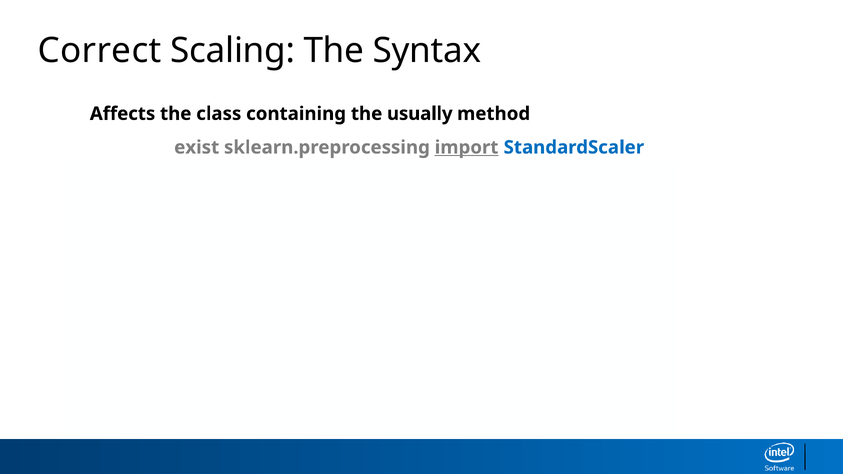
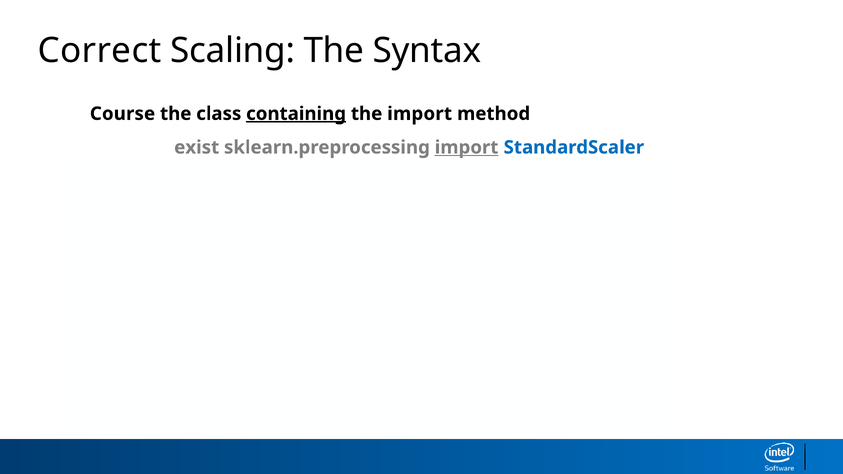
Affects: Affects -> Course (122, 114)
containing underline: none -> present (296, 114)
the usually: usually -> import (420, 114)
